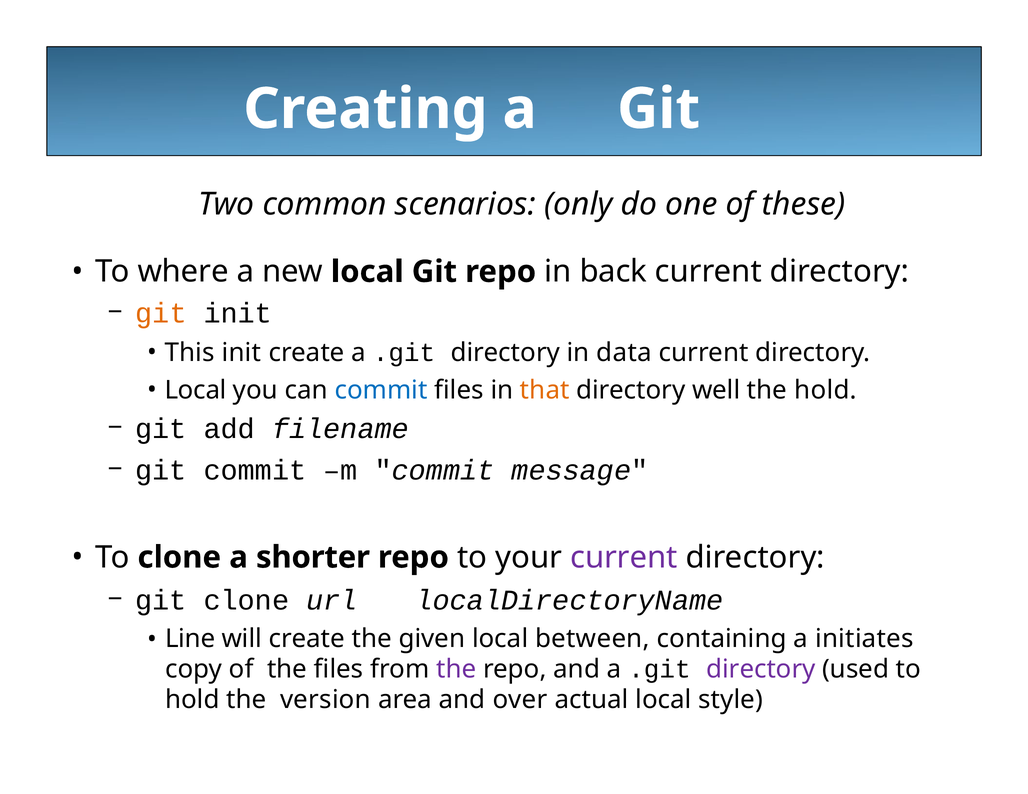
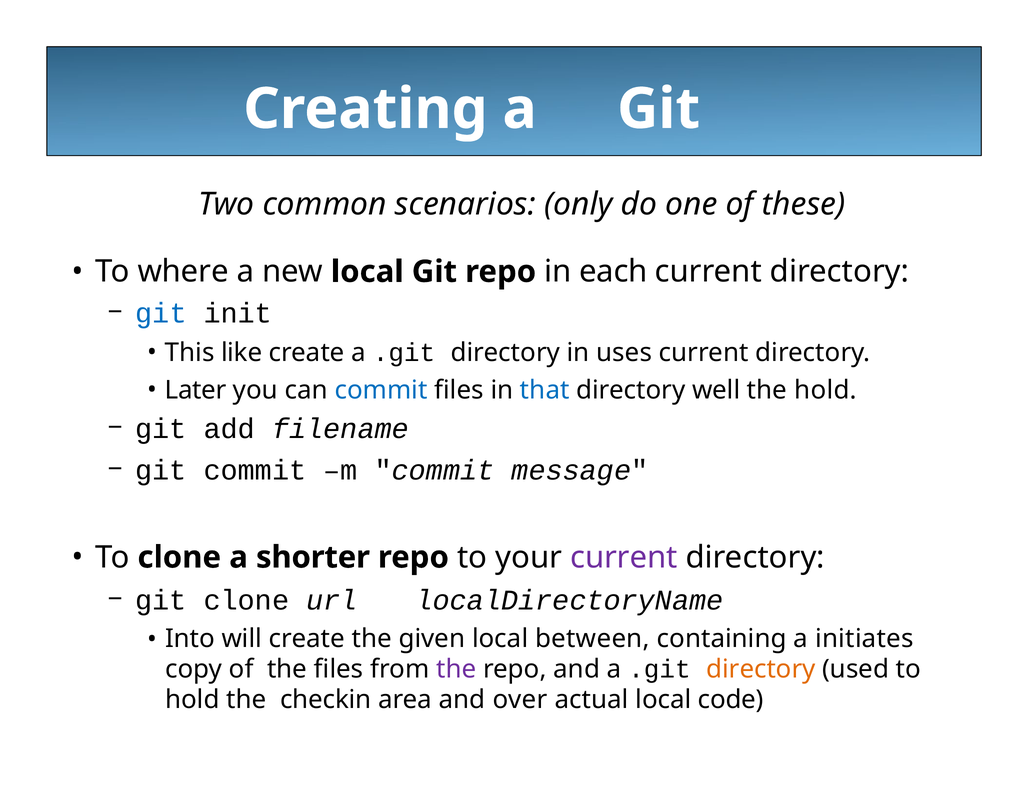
back: back -> each (613, 272)
git colour: orange -> blue (161, 314)
This init: init -> like (242, 353)
data: data -> uses (624, 353)
Local: Local -> Later (196, 390)
that colour: orange -> blue (545, 390)
Line: Line -> Into (190, 639)
directory colour: purple -> orange (761, 669)
version: version -> checkin (326, 700)
style: style -> code (731, 700)
